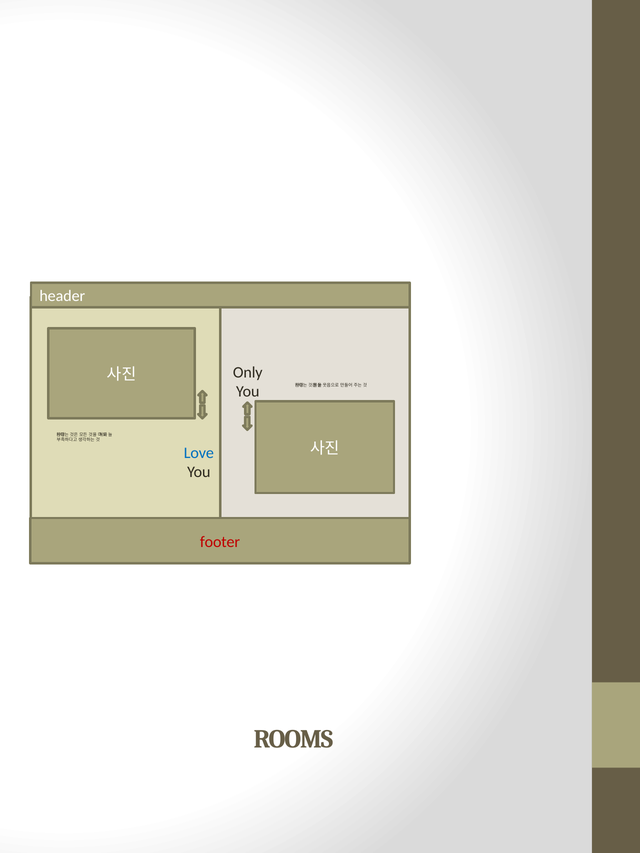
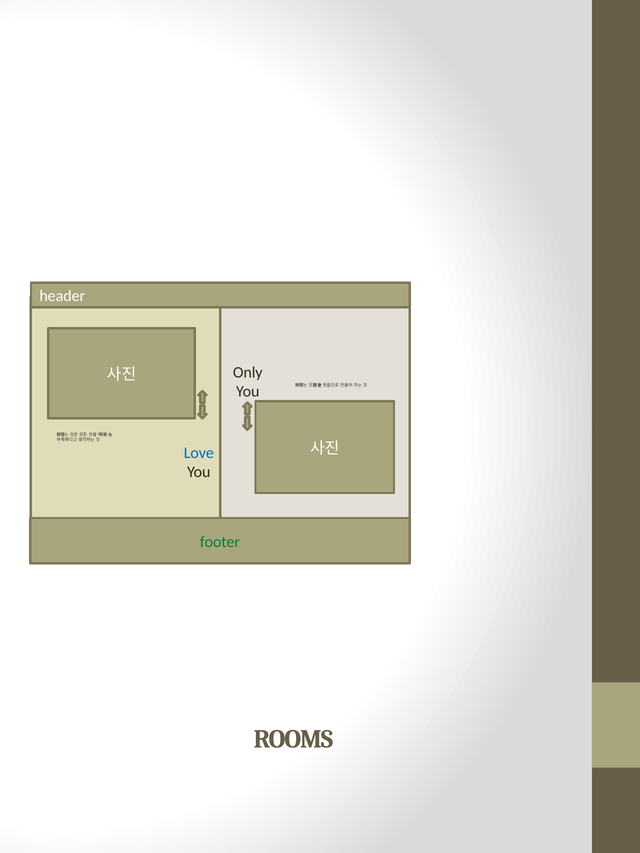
footer colour: red -> green (220, 542)
